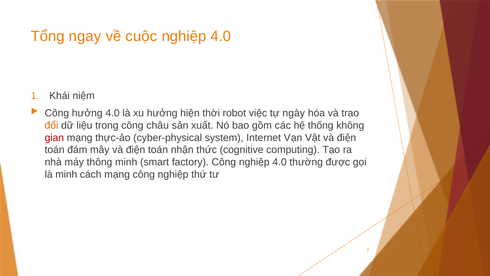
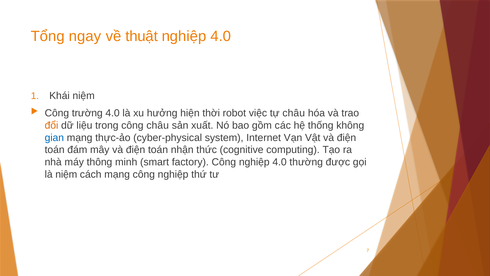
cuộc: cuộc -> thuật (142, 36)
Công hưởng: hưởng -> trường (87, 113)
tự ngày: ngày -> châu (294, 113)
gian colour: red -> blue (54, 137)
là minh: minh -> niệm (66, 174)
